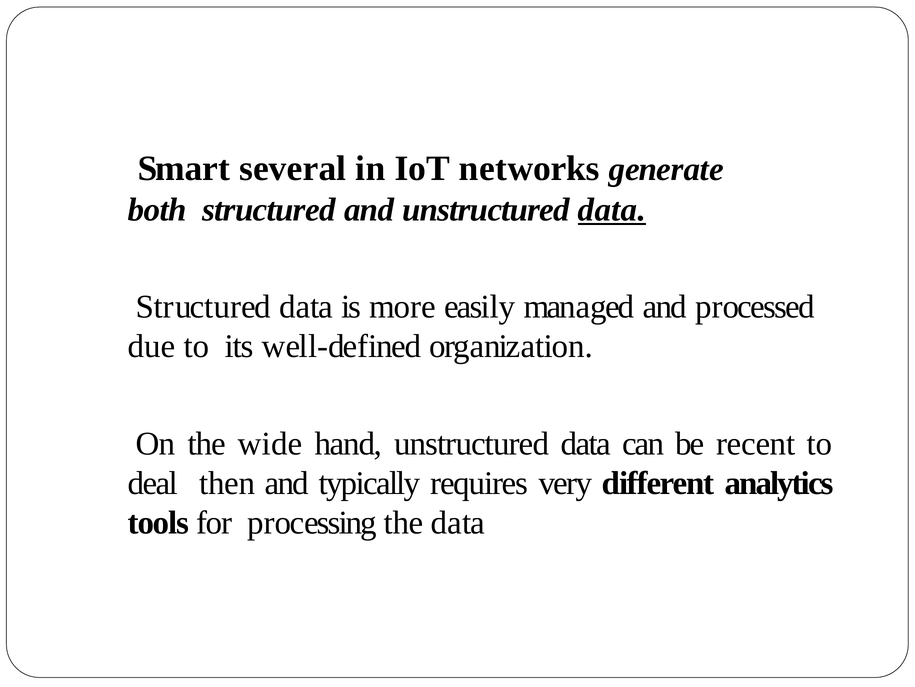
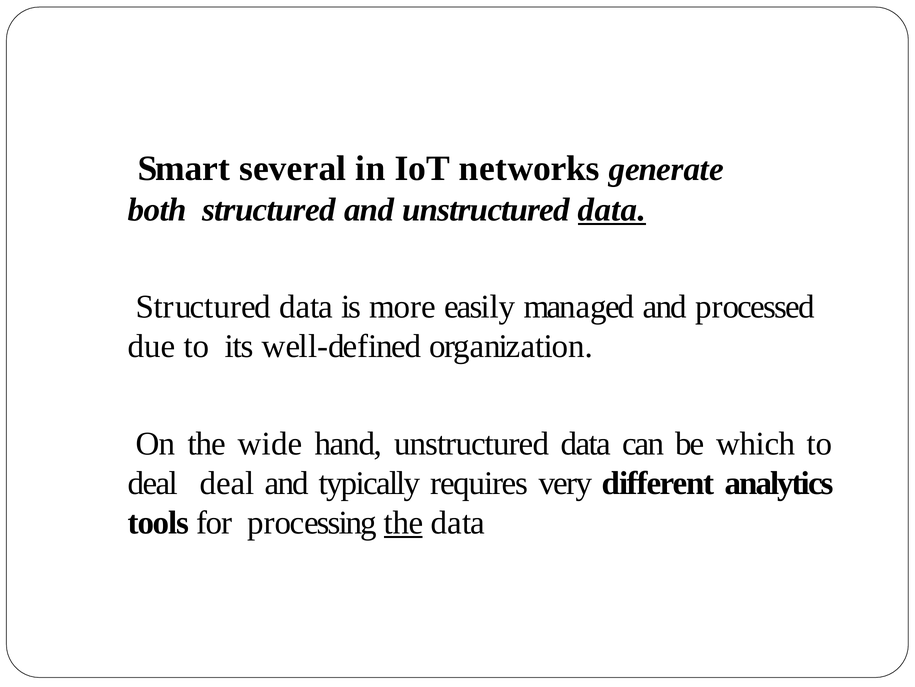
recent: recent -> which (756, 443)
deal then: then -> deal (227, 483)
the underline: none -> present (404, 522)
